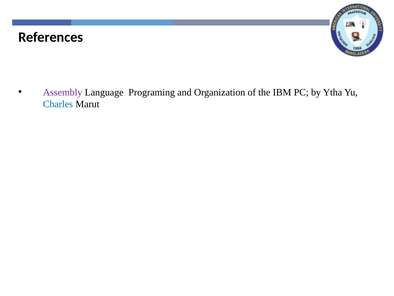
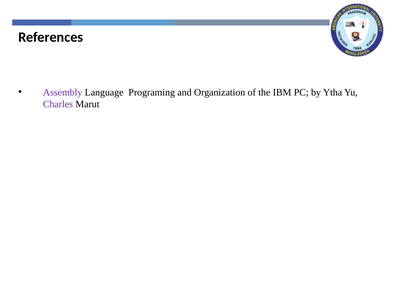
Charles colour: blue -> purple (58, 104)
